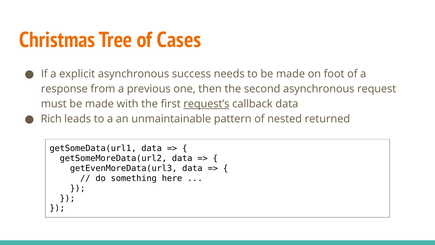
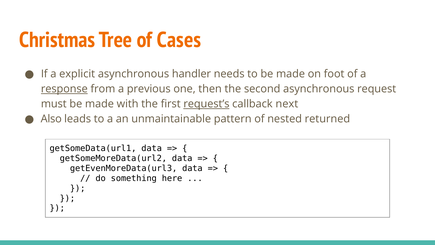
success: success -> handler (191, 74)
response underline: none -> present (64, 89)
callback data: data -> next (287, 104)
Rich: Rich -> Also (51, 119)
